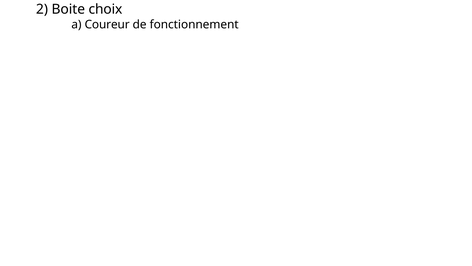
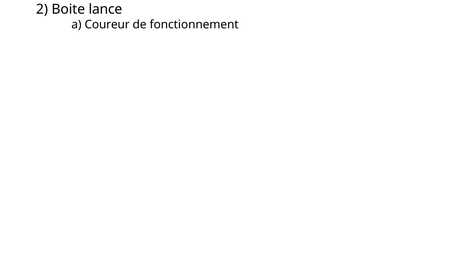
choix: choix -> lance (105, 9)
